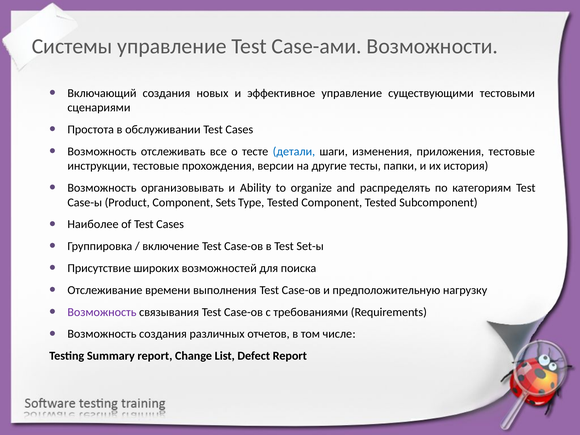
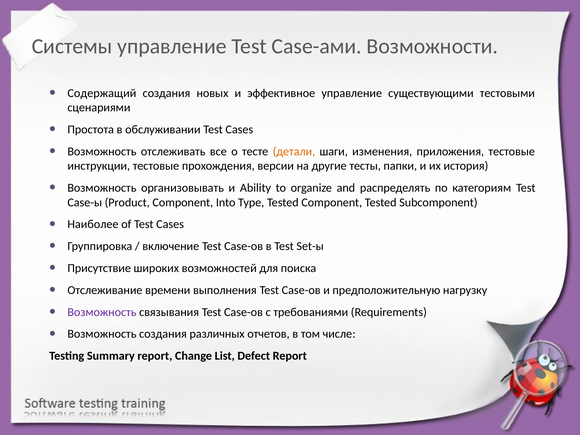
Включающий: Включающий -> Содержащий (102, 93)
детали colour: blue -> orange (294, 151)
Sets: Sets -> Into (226, 202)
